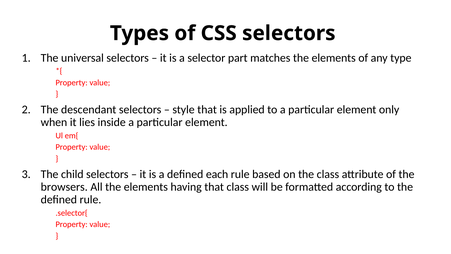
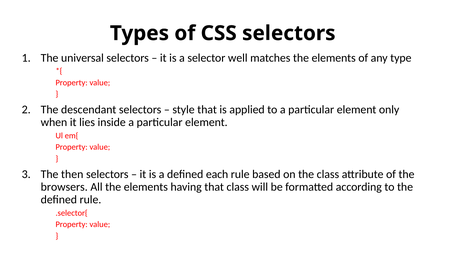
part: part -> well (238, 58)
child: child -> then (72, 174)
